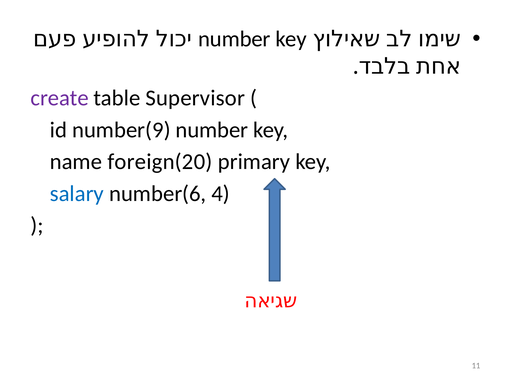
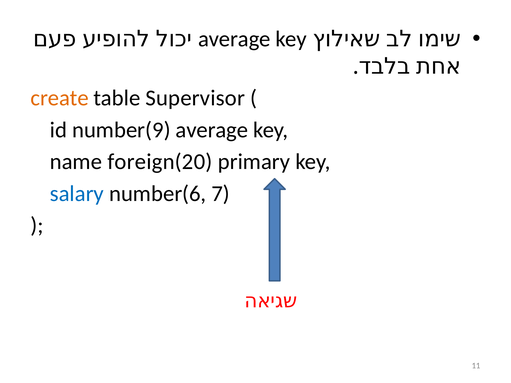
number: number -> average (234, 39)
create colour: purple -> orange (60, 98)
number(9 number: number -> average (212, 130)
4: 4 -> 7 (221, 194)
